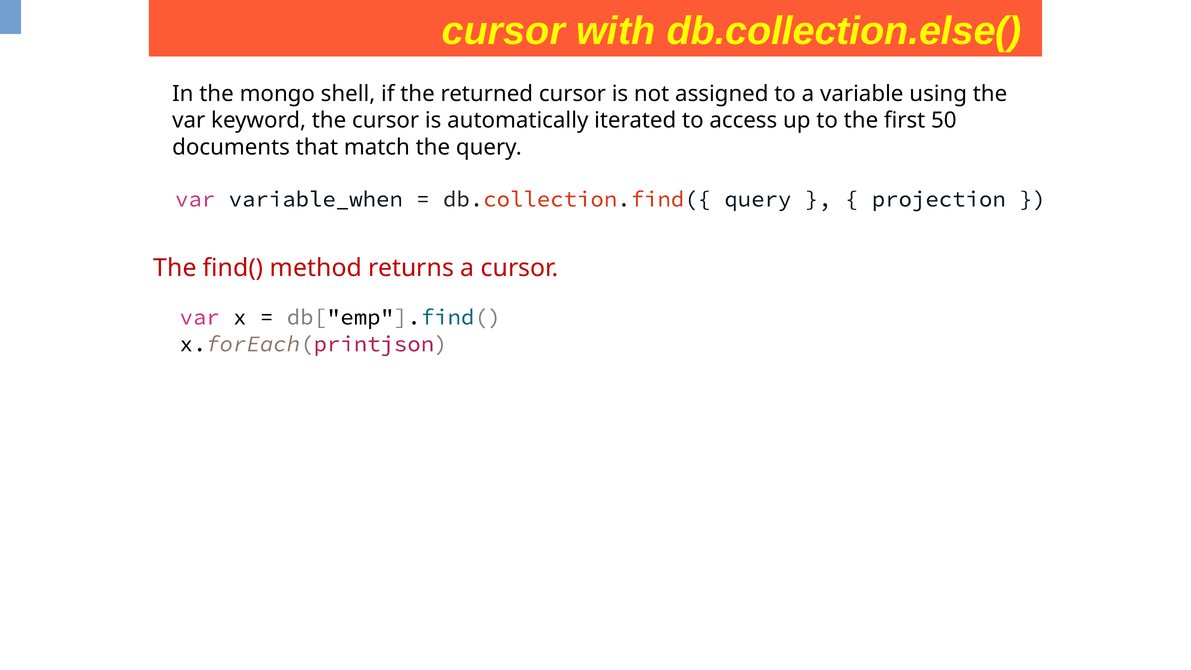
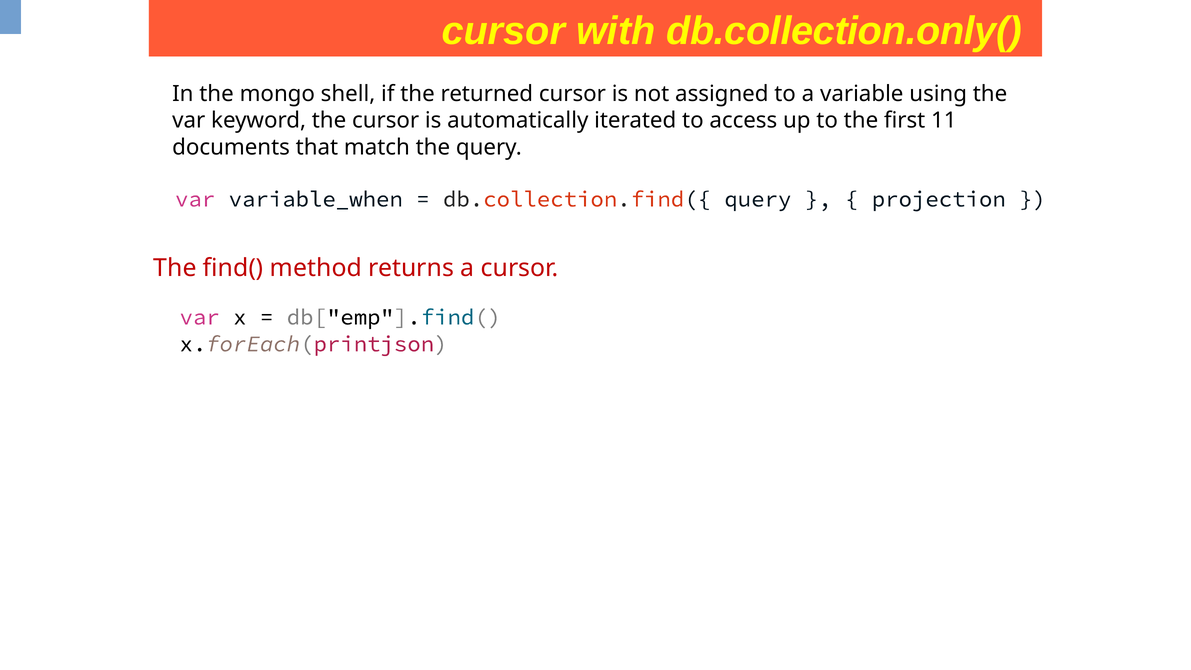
db.collection.else(: db.collection.else( -> db.collection.only( (844, 31)
50: 50 -> 11 (944, 121)
